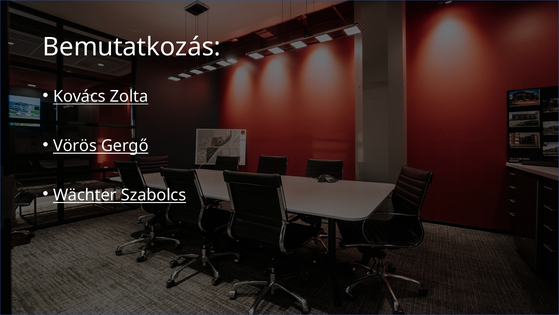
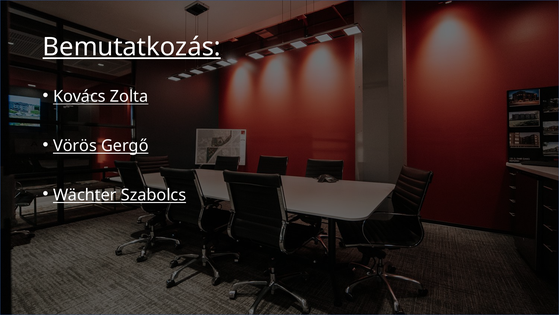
Bemutatkozás underline: none -> present (132, 47)
